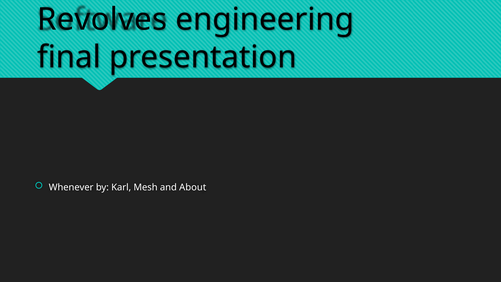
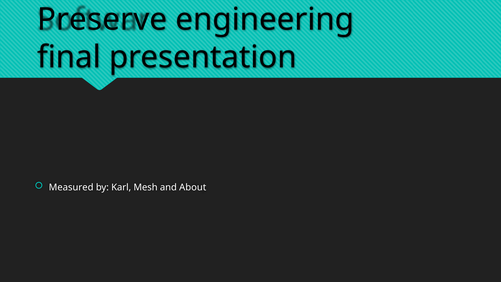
Revolves: Revolves -> Preserve (102, 20)
Whenever: Whenever -> Measured (71, 187)
